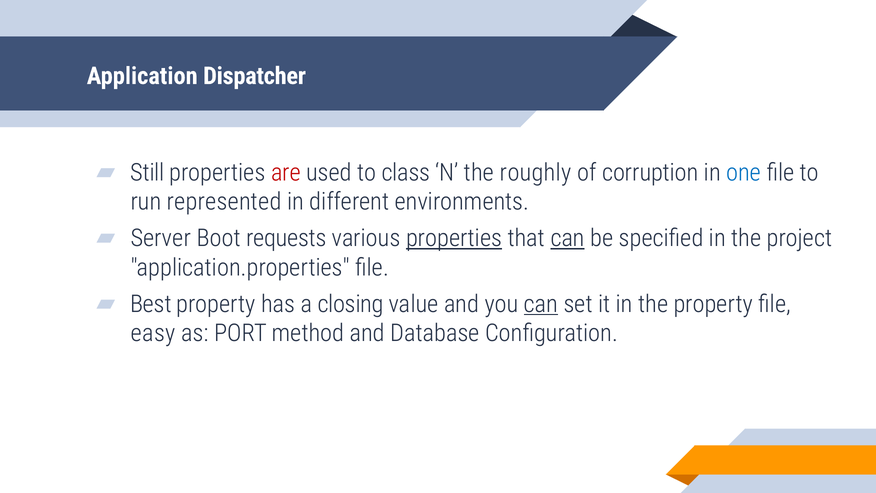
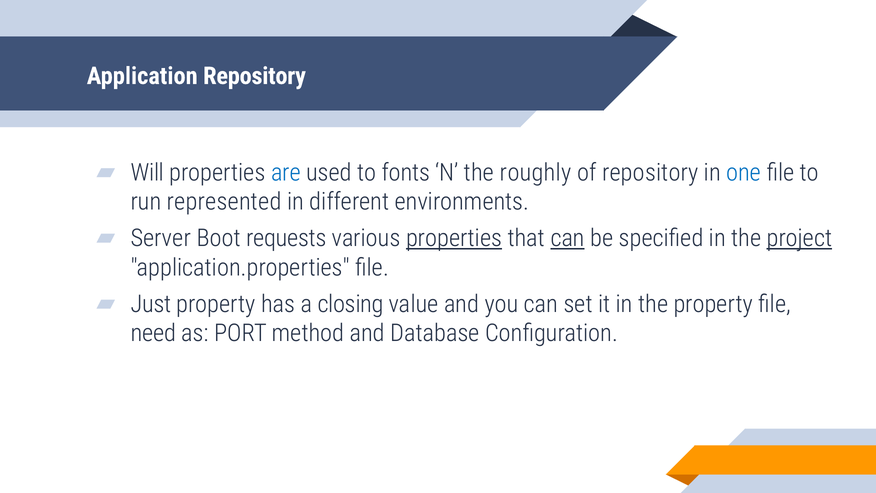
Application Dispatcher: Dispatcher -> Repository (255, 76)
Still: Still -> Will (147, 172)
are colour: red -> blue (286, 172)
class: class -> fonts (406, 172)
of corruption: corruption -> repository (650, 172)
project underline: none -> present (799, 238)
Best: Best -> Just (151, 304)
can underline: present -> none (541, 304)
easy: easy -> need (153, 333)
